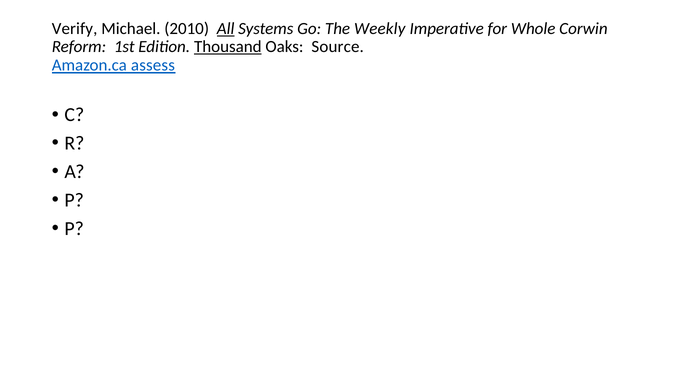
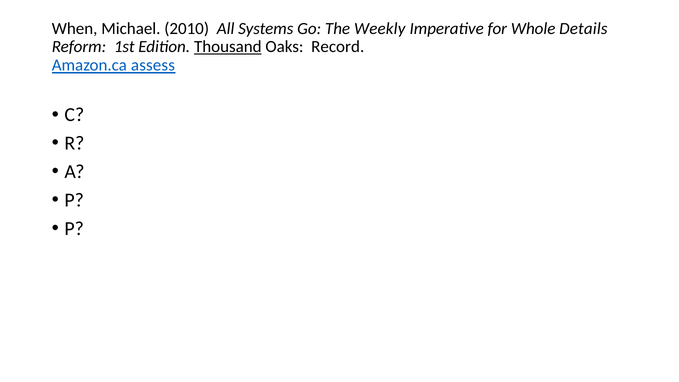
Verify: Verify -> When (75, 28)
All underline: present -> none (226, 28)
Corwin: Corwin -> Details (583, 28)
Source: Source -> Record (338, 47)
